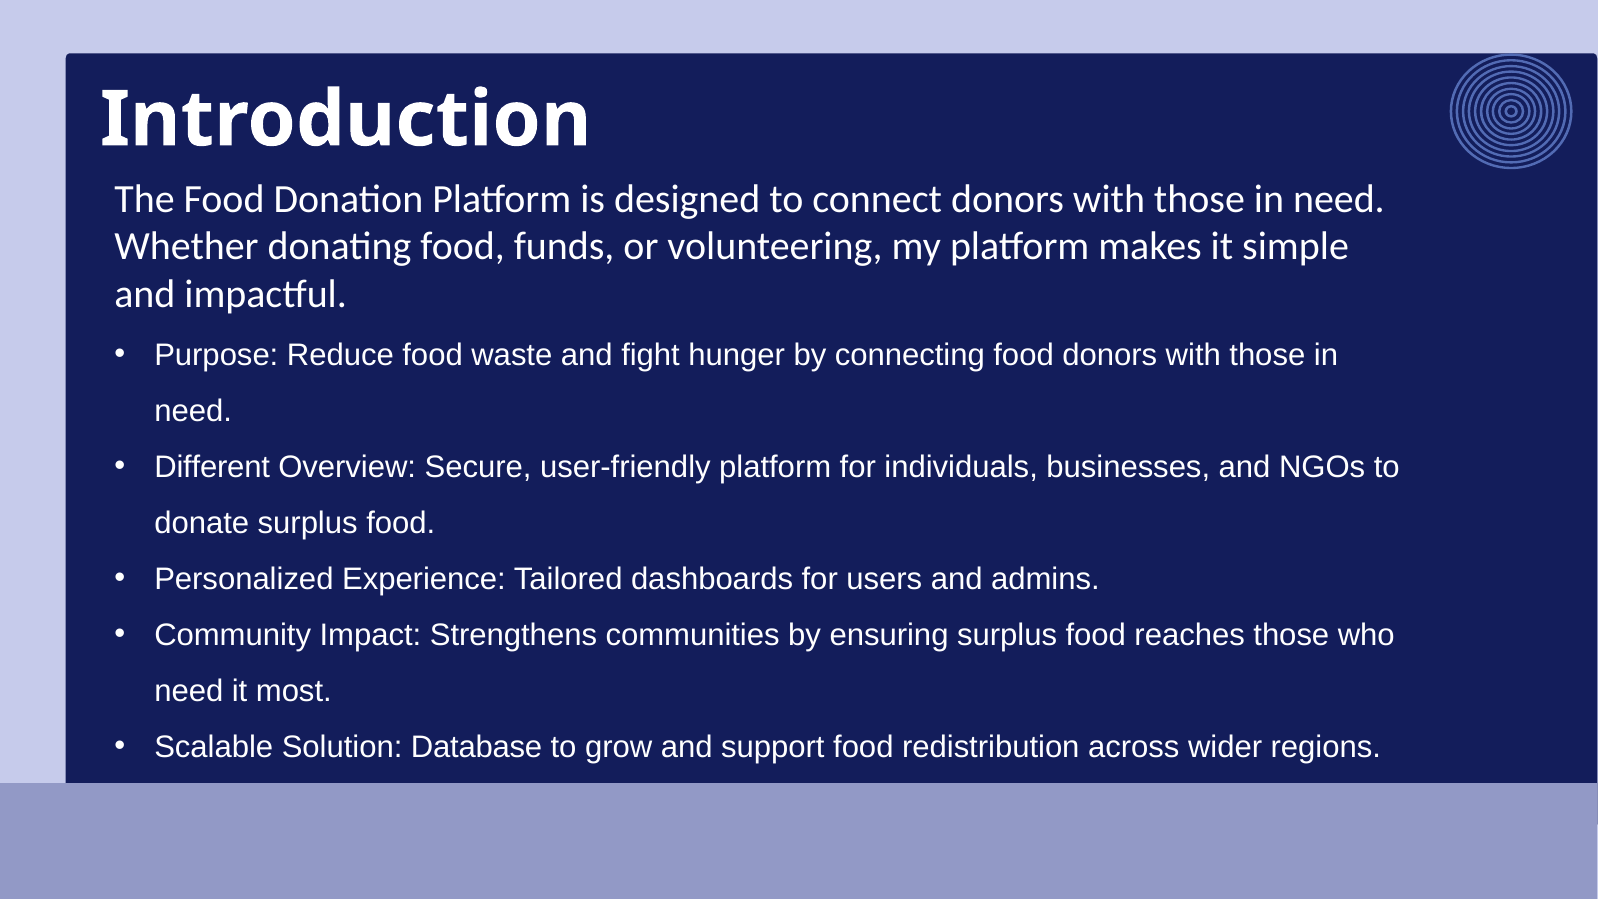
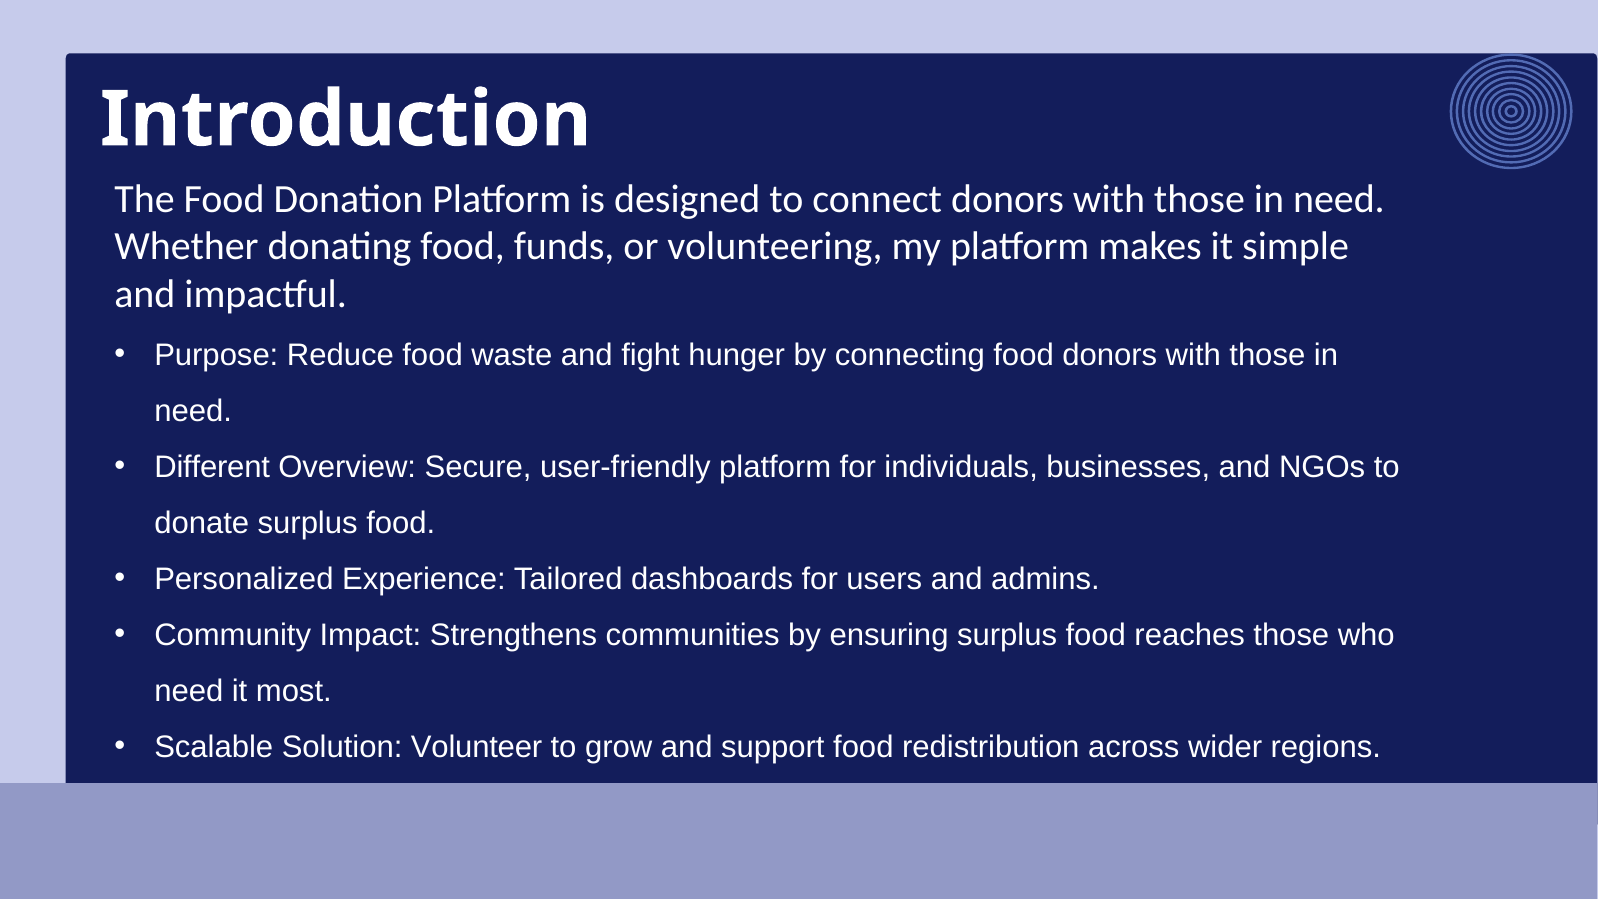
Database: Database -> Volunteer (477, 747)
